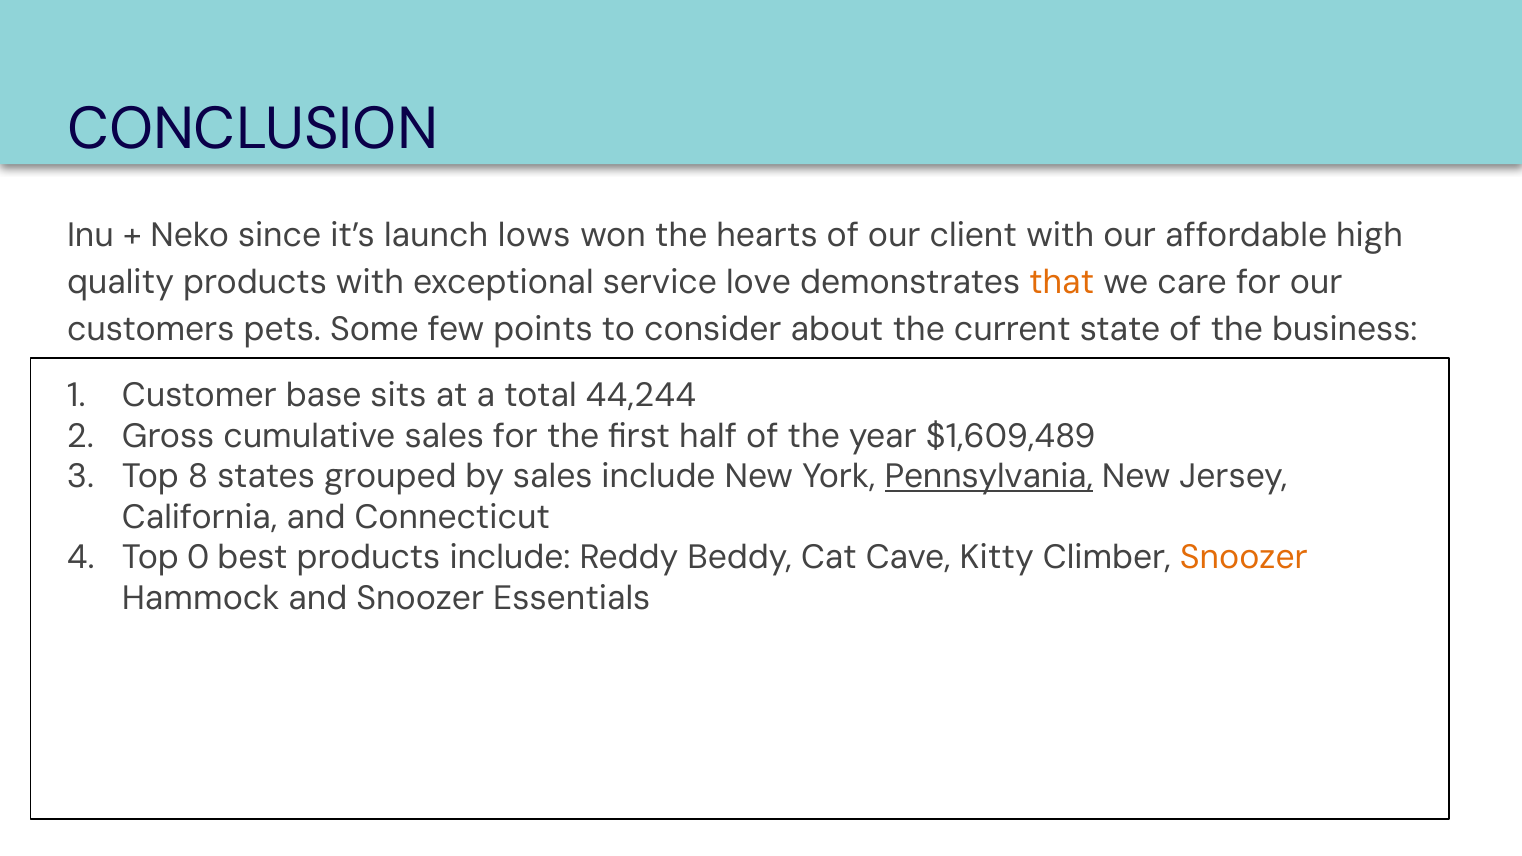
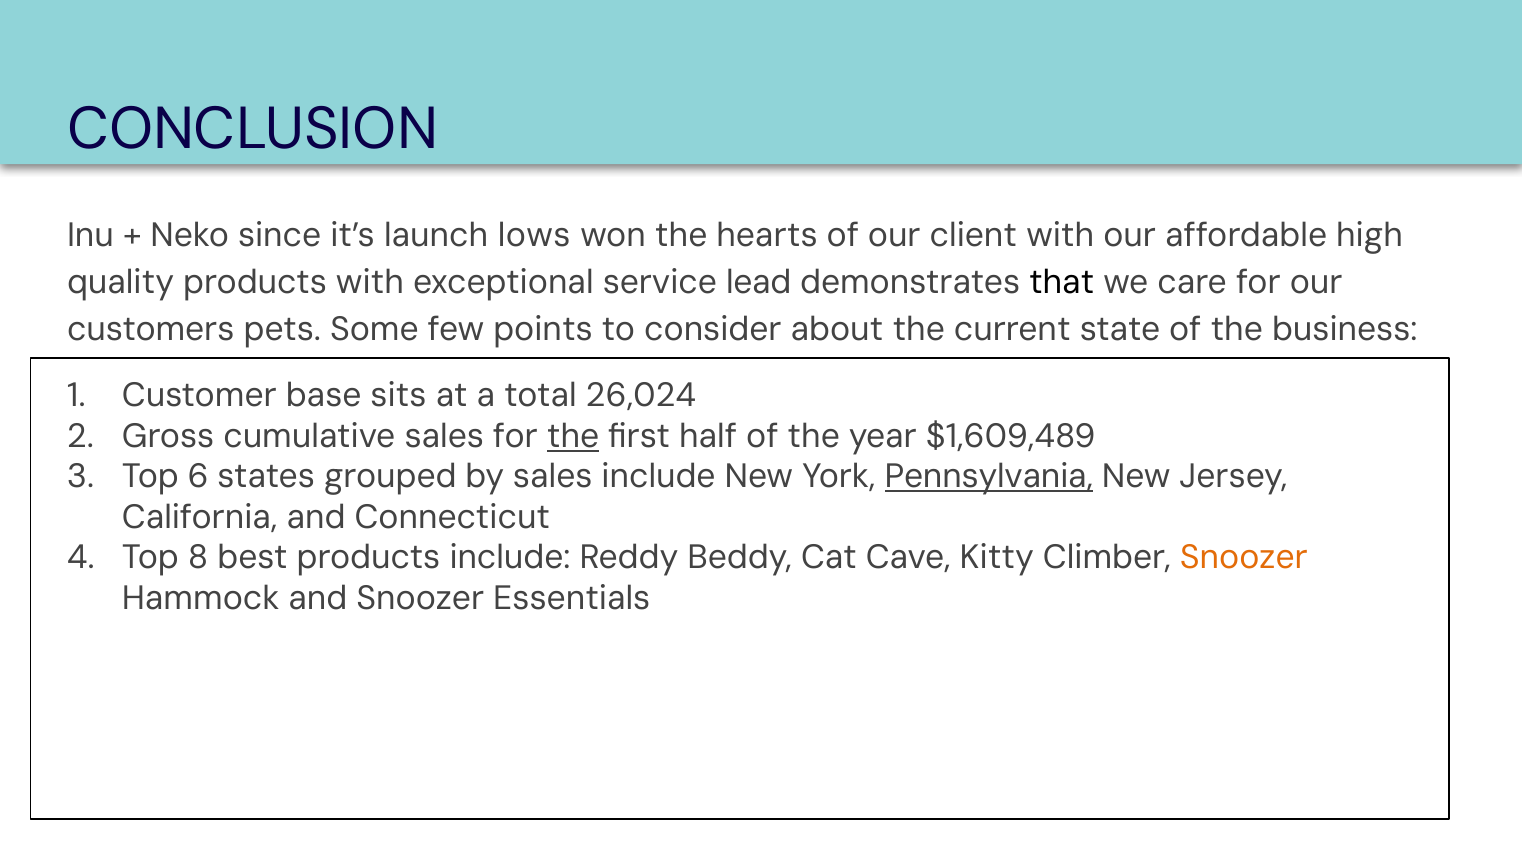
love: love -> lead (759, 282)
that colour: orange -> black (1062, 282)
44,244: 44,244 -> 26,024 (641, 396)
the underline: none -> present (573, 436)
8: 8 -> 6 (198, 477)
0: 0 -> 8 (198, 558)
